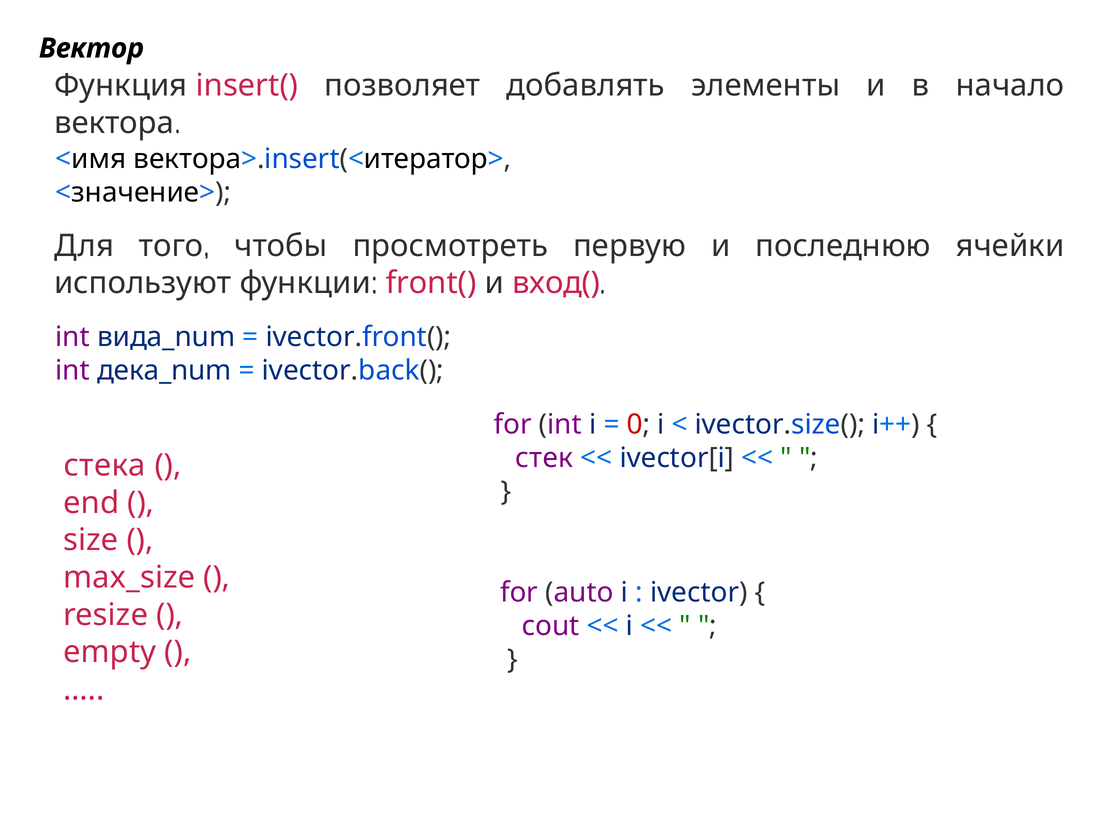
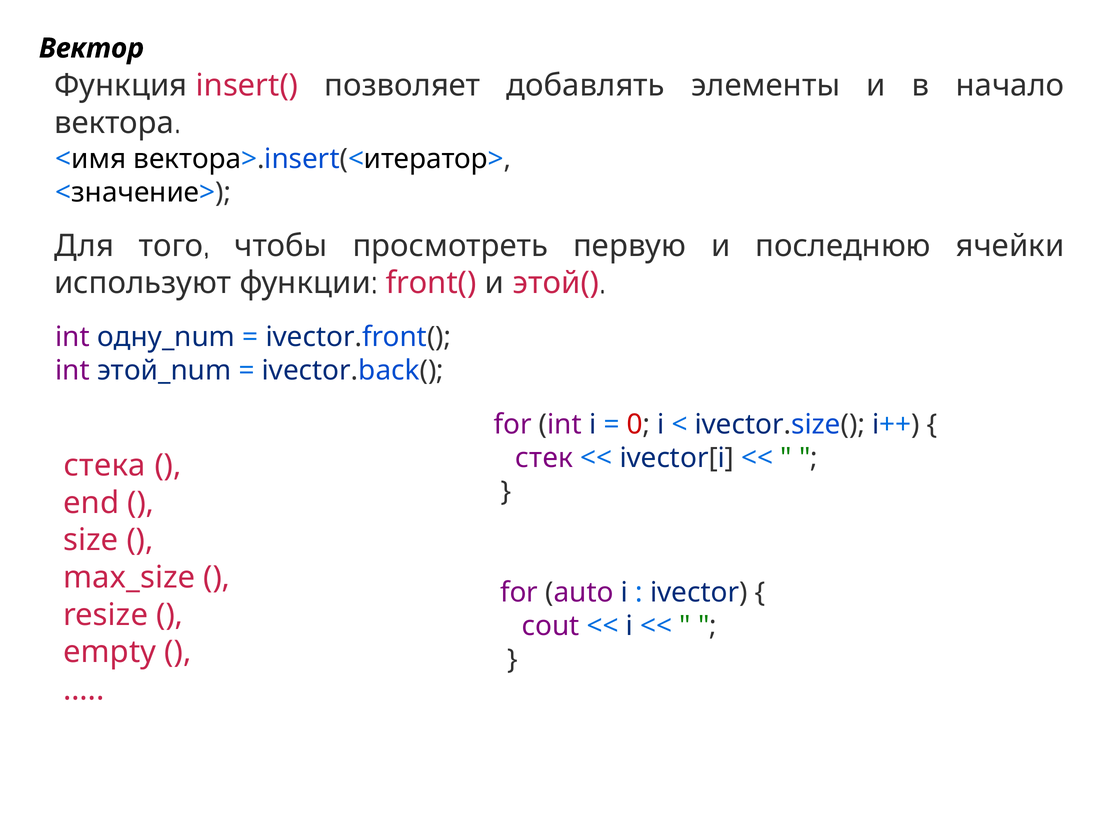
вход(: вход( -> этой( (556, 283)
вида_num: вида_num -> одну_num (166, 337)
дека_num: дека_num -> этой_num (164, 371)
